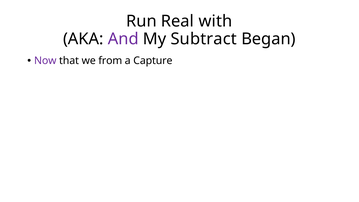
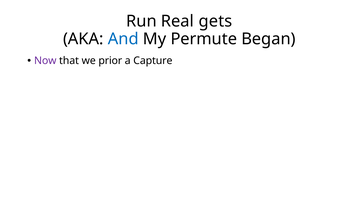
with: with -> gets (215, 21)
And colour: purple -> blue (123, 39)
Subtract: Subtract -> Permute (204, 39)
from: from -> prior (110, 61)
